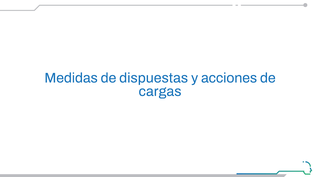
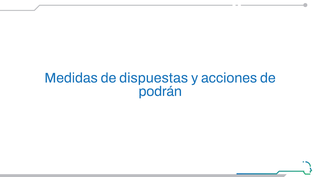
cargas: cargas -> podrán (160, 91)
